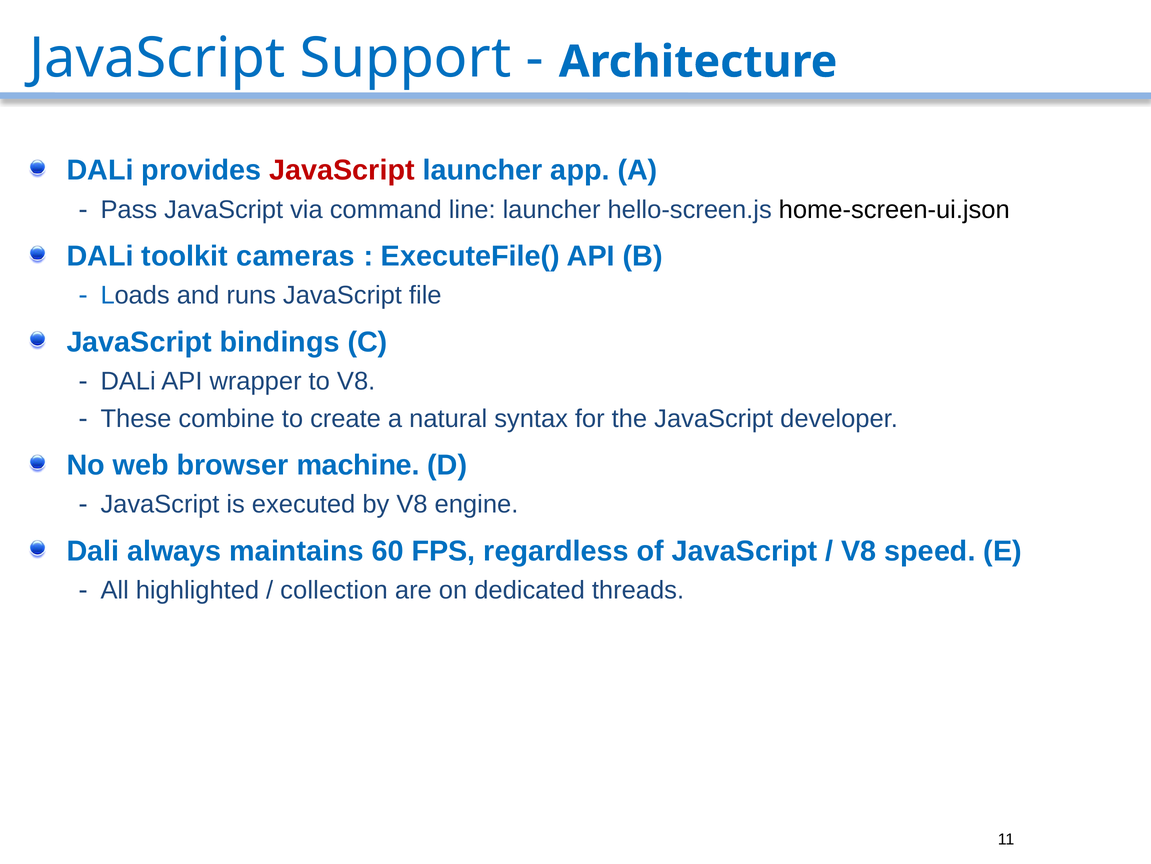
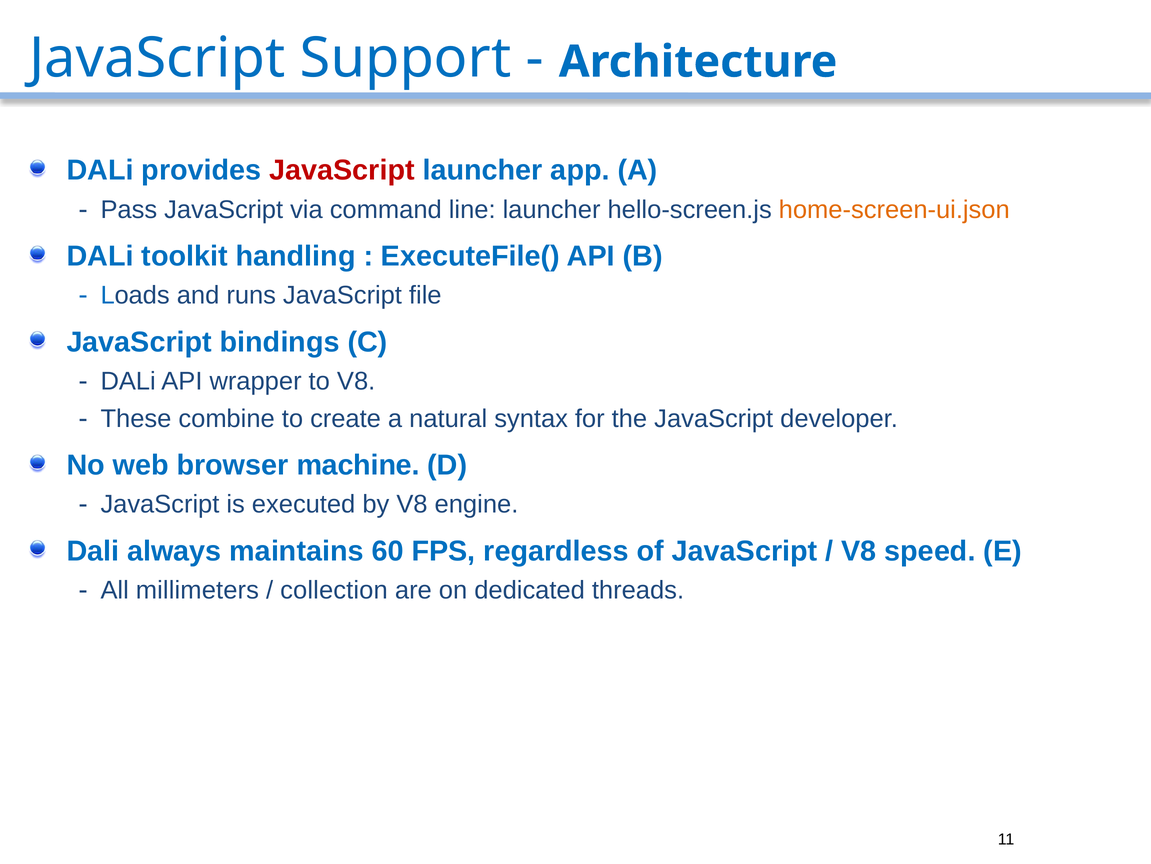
home-screen-ui.json colour: black -> orange (894, 209)
cameras: cameras -> handling (296, 256)
highlighted: highlighted -> millimeters (197, 590)
